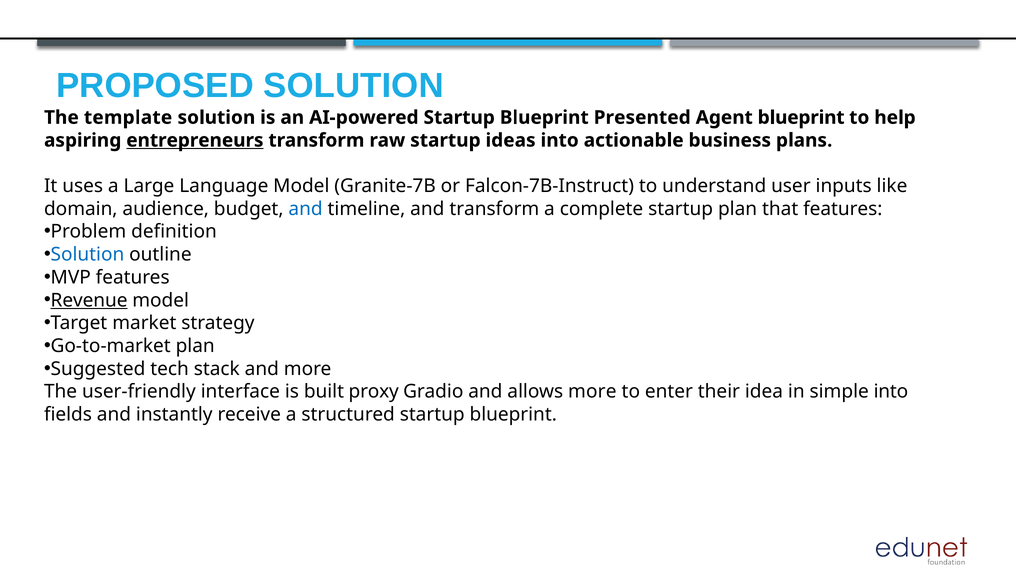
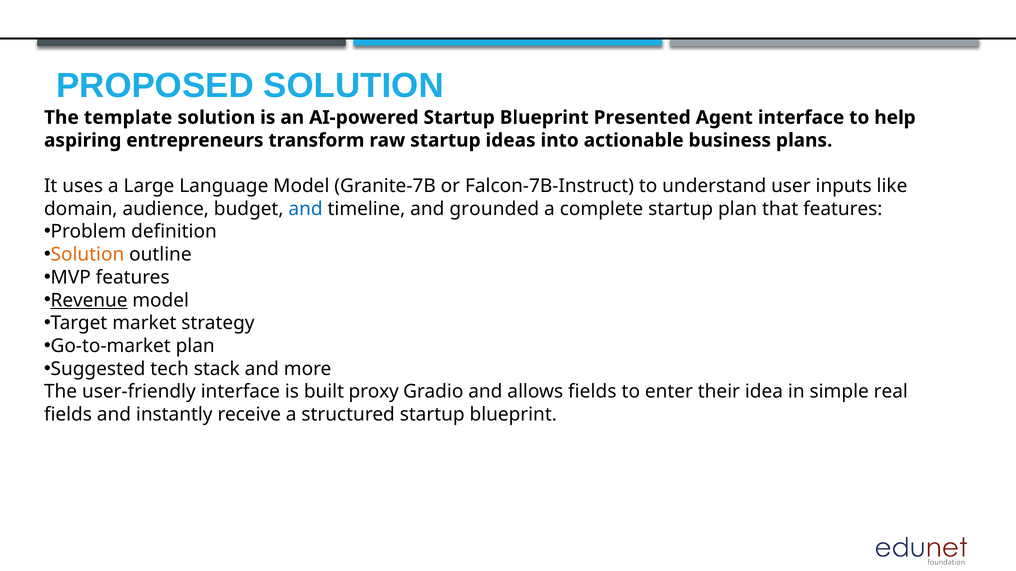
Agent blueprint: blueprint -> interface (801, 118)
entrepreneurs underline: present -> none (195, 140)
and transform: transform -> grounded (494, 209)
Solution colour: blue -> orange (87, 255)
allows more: more -> fields (592, 392)
simple into: into -> real (891, 392)
